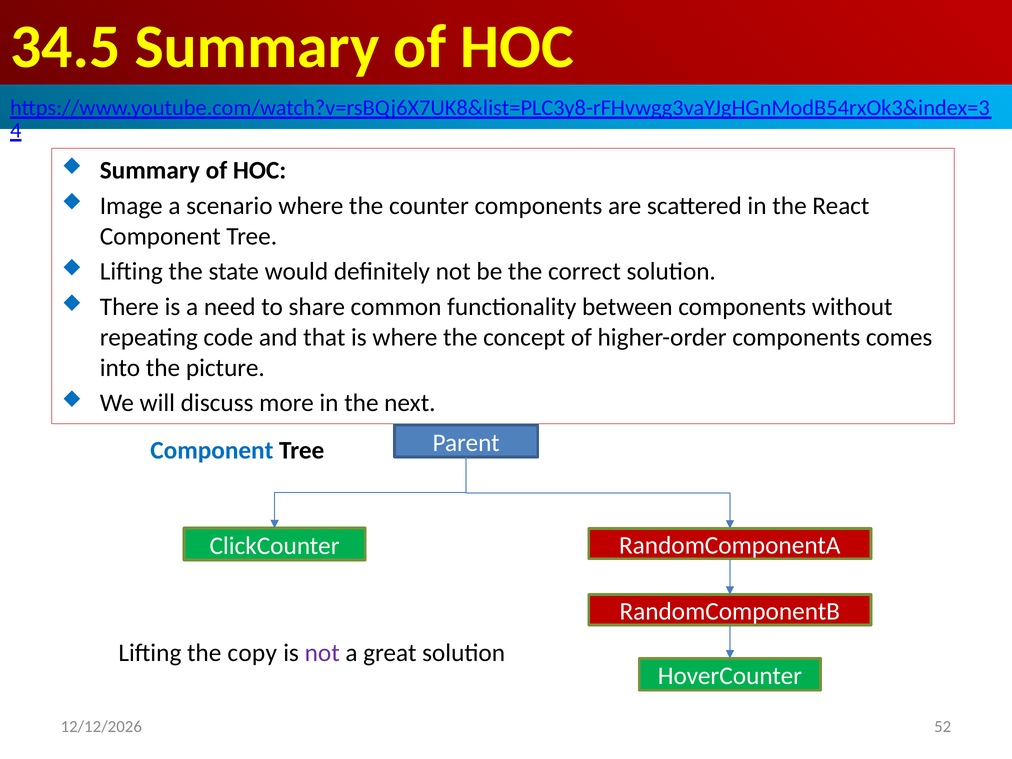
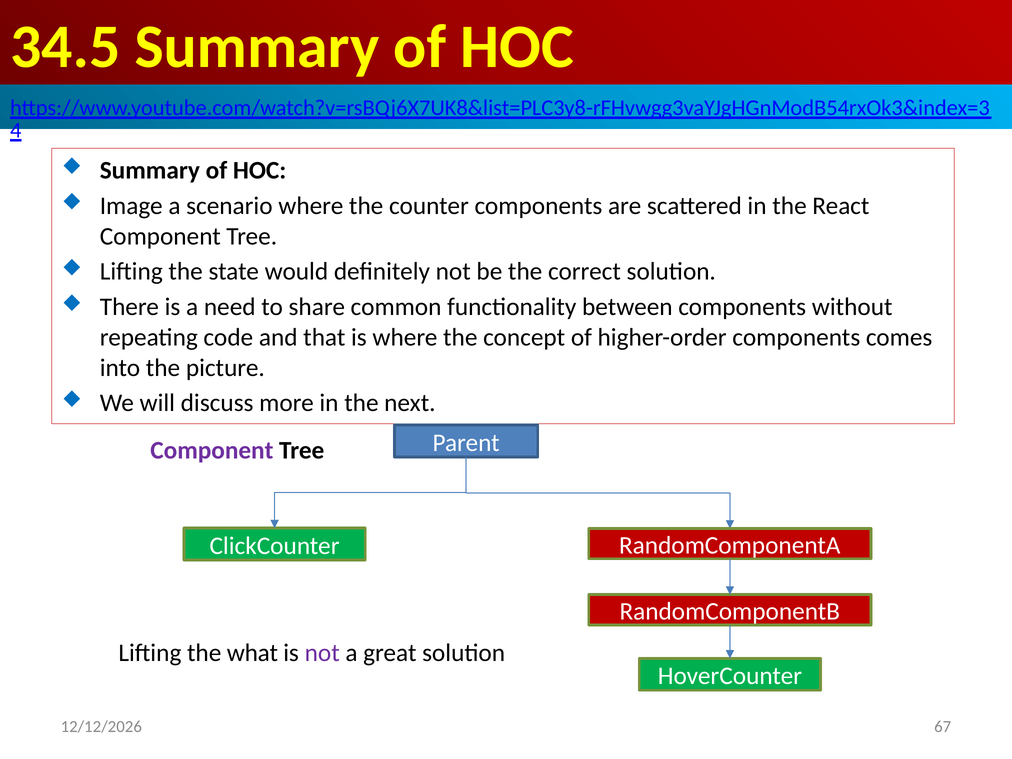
Component colour: blue -> purple (212, 450)
copy: copy -> what (252, 653)
52: 52 -> 67 (943, 727)
